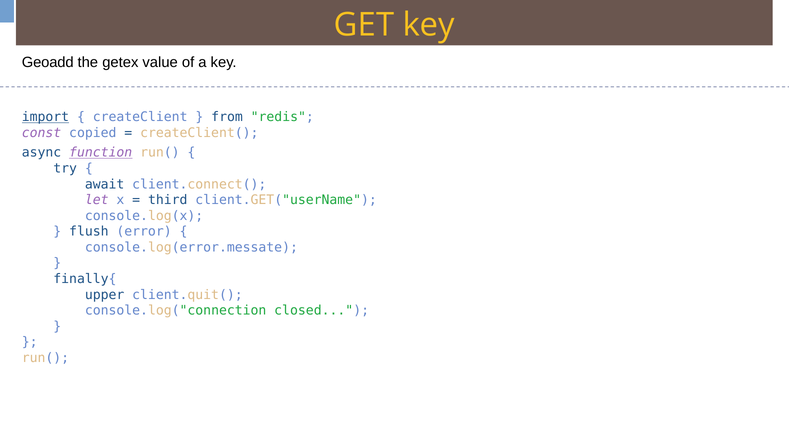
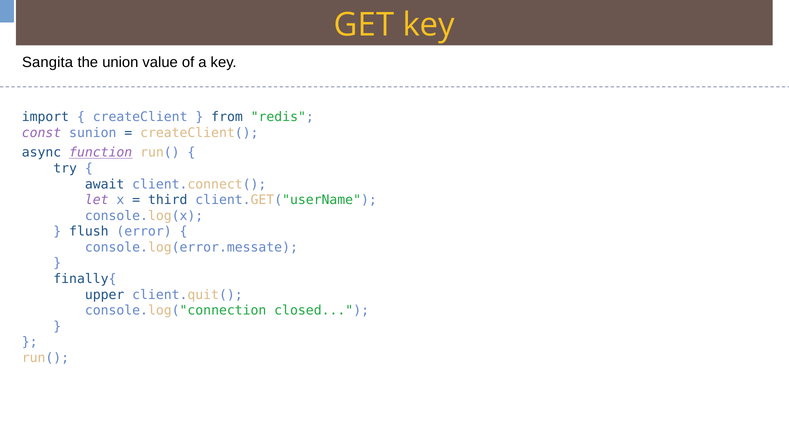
Geoadd: Geoadd -> Sangita (48, 62)
getex: getex -> union (120, 62)
import underline: present -> none (45, 117)
copied: copied -> sunion (93, 133)
